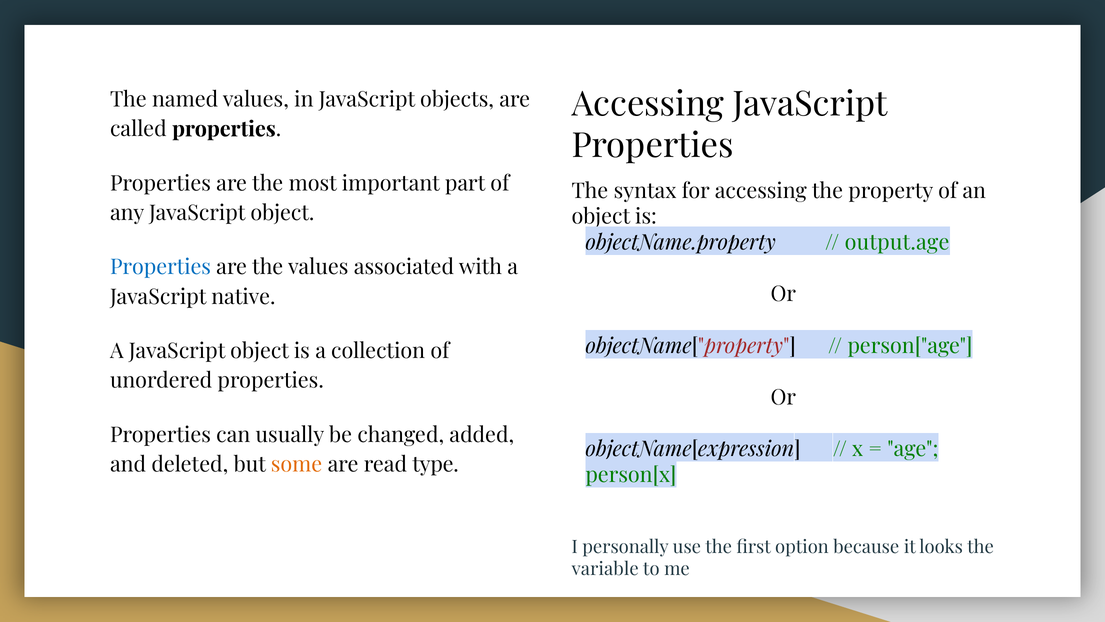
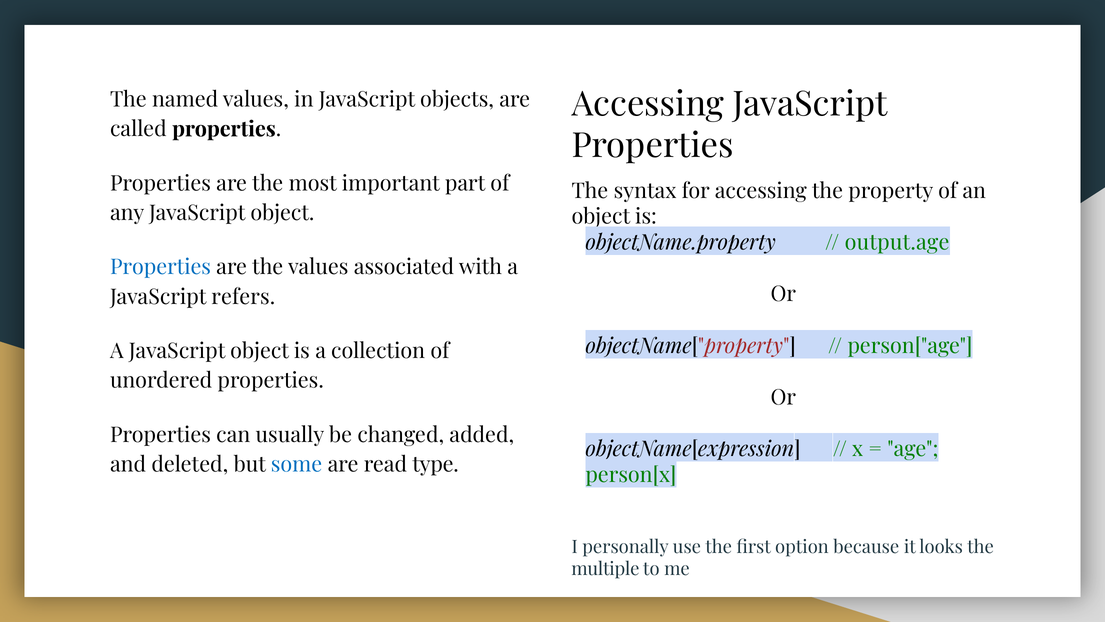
native: native -> refers (243, 297)
some colour: orange -> blue (296, 464)
variable: variable -> multiple (605, 569)
